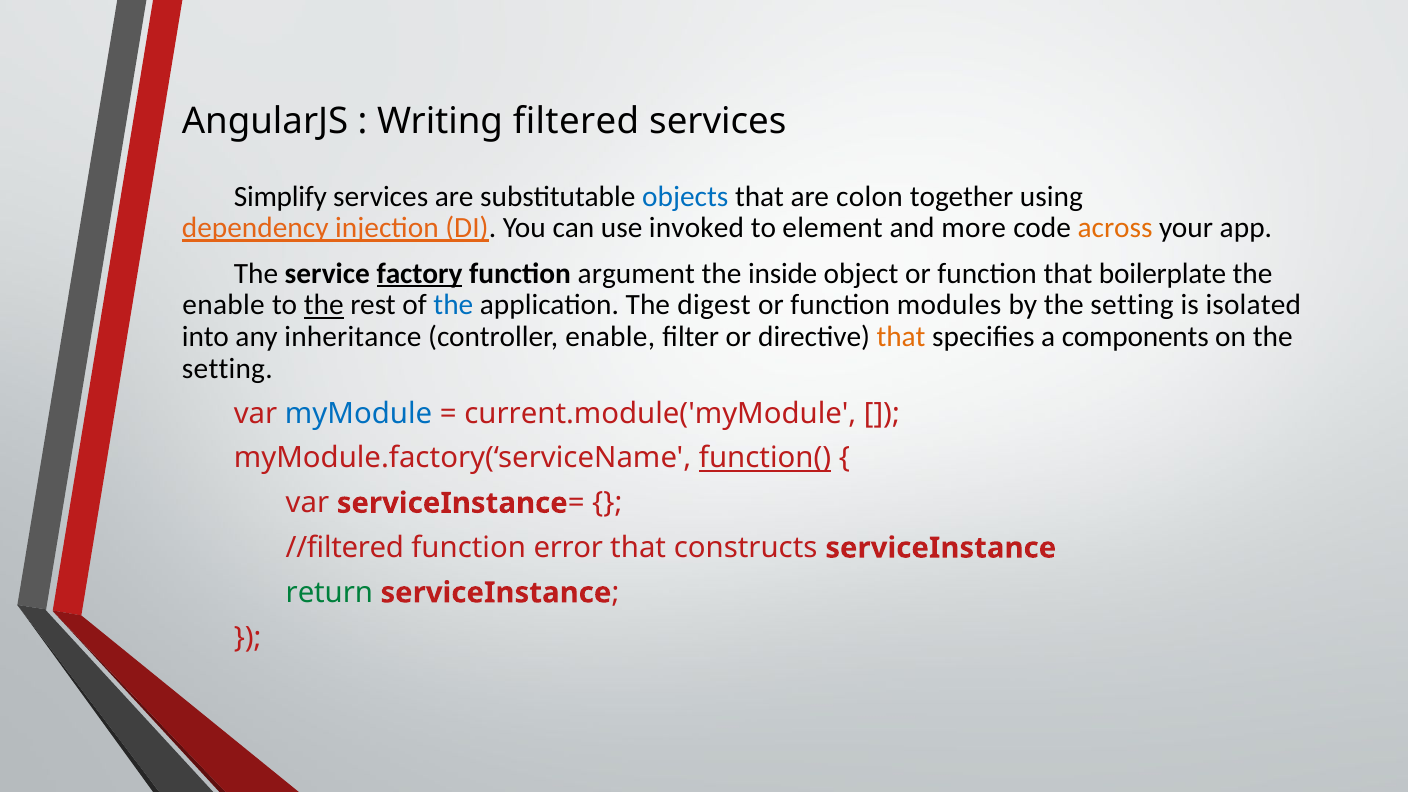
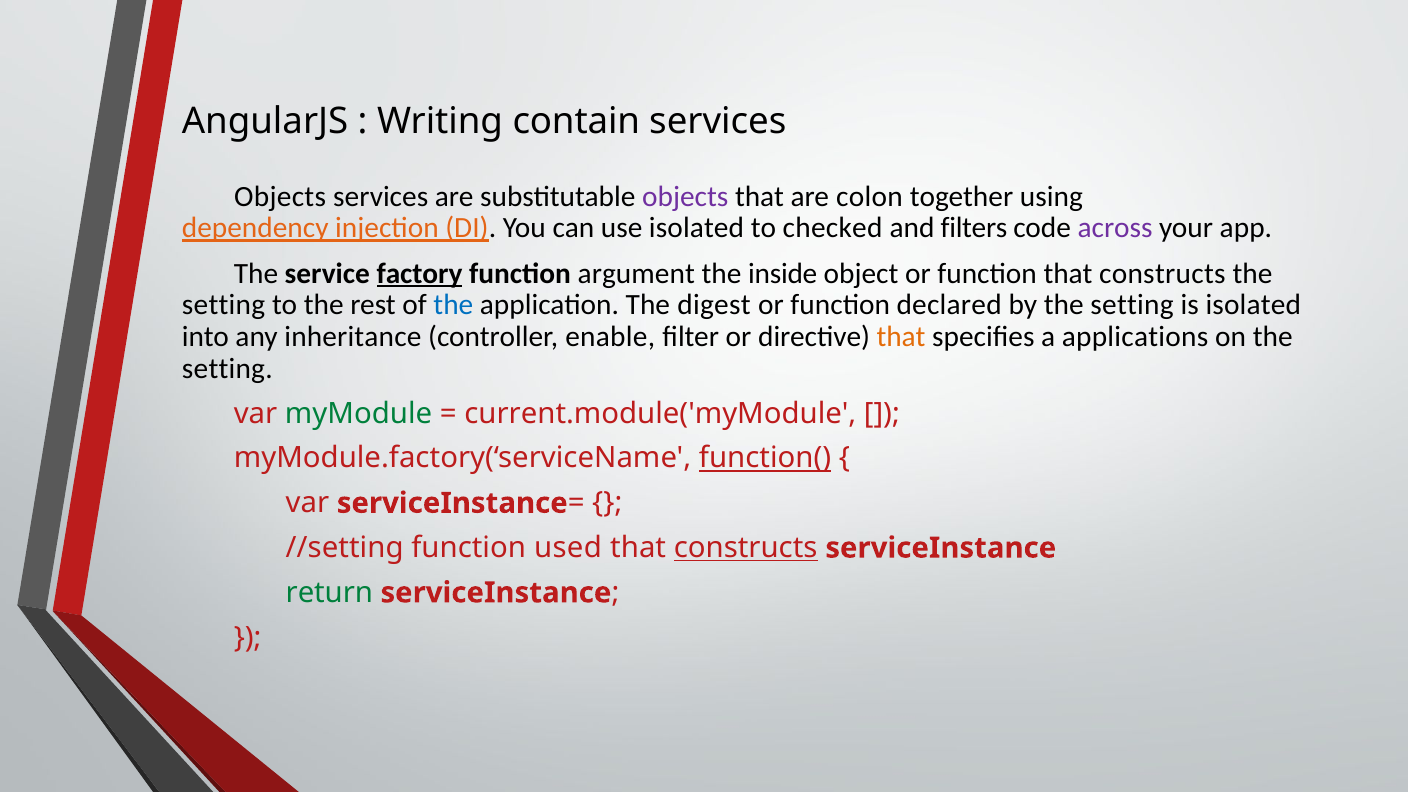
filtered: filtered -> contain (576, 121)
Simplify: Simplify -> Objects (280, 196)
objects colour: blue -> purple (685, 196)
use invoked: invoked -> isolated (697, 228)
element: element -> checked (833, 228)
more: more -> filters (974, 228)
across colour: orange -> purple (1115, 228)
function that boilerplate: boilerplate -> constructs (1162, 274)
enable: enable -> setting (224, 305)
the underline: present -> none (324, 305)
modules: modules -> declared (949, 305)
components: components -> applications (1135, 337)
myModule colour: blue -> green (359, 413)
//filtered: //filtered -> //setting (345, 548)
error: error -> used (568, 548)
constructs underline: none -> present (746, 548)
